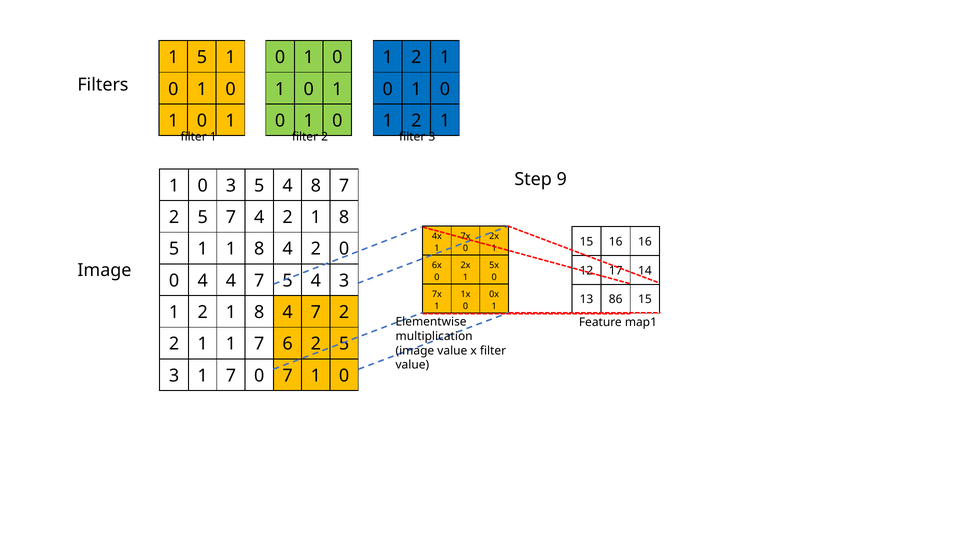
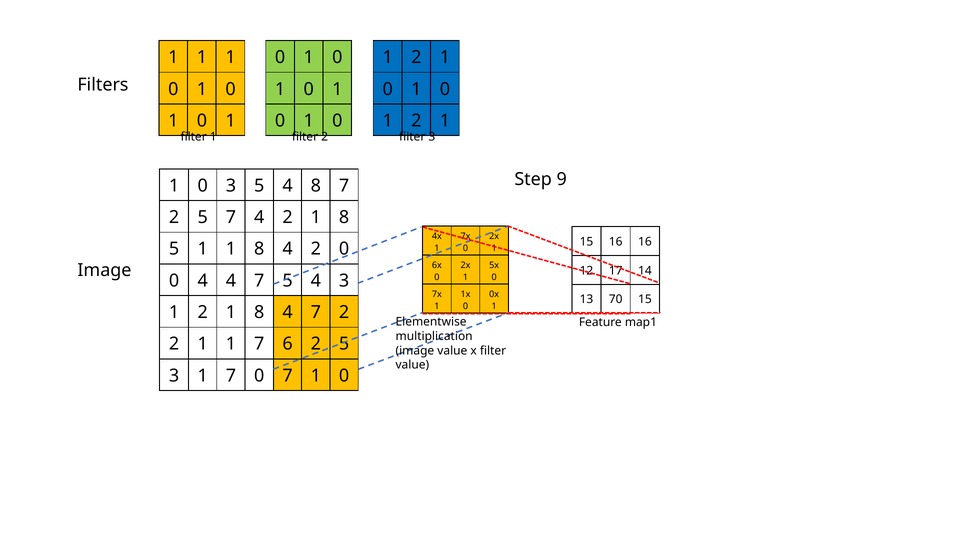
5: 5 -> 1 (202, 57)
86: 86 -> 70 (616, 299)
